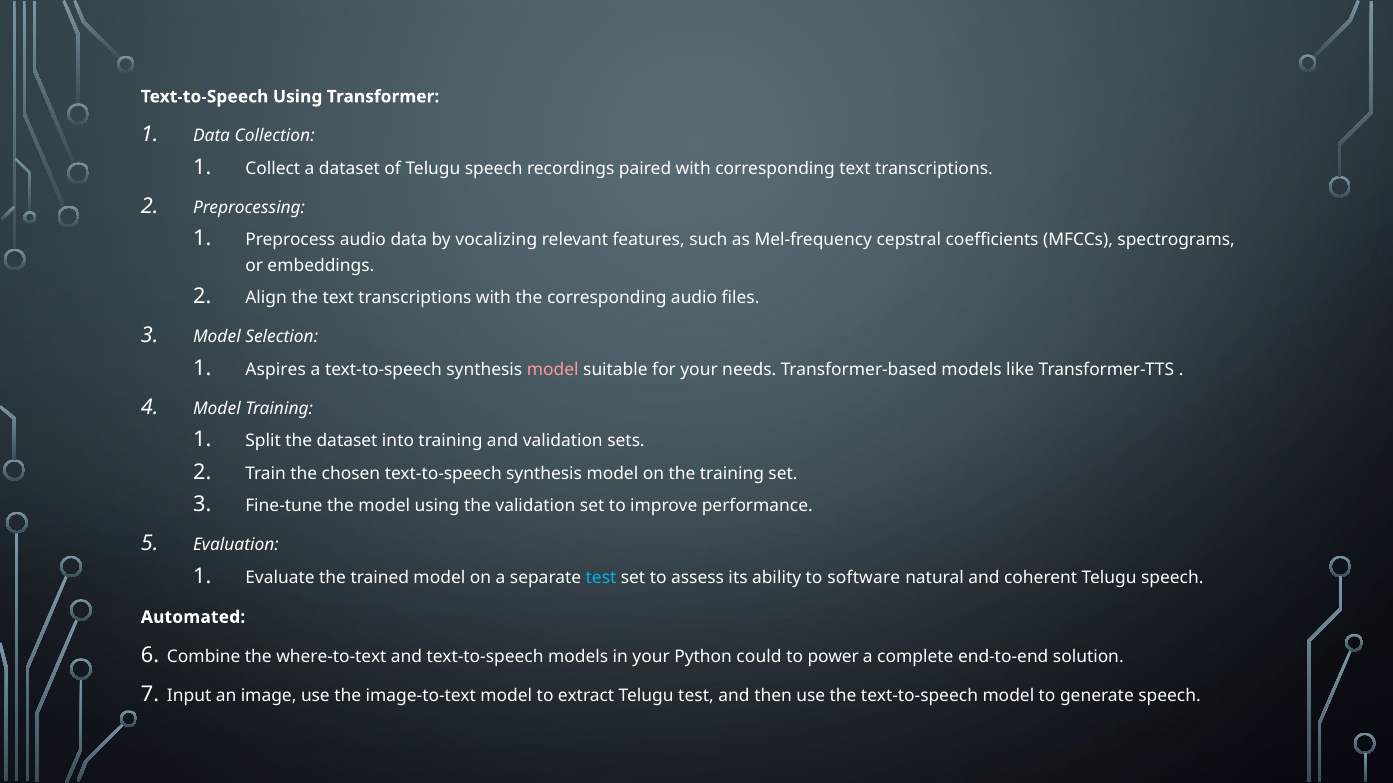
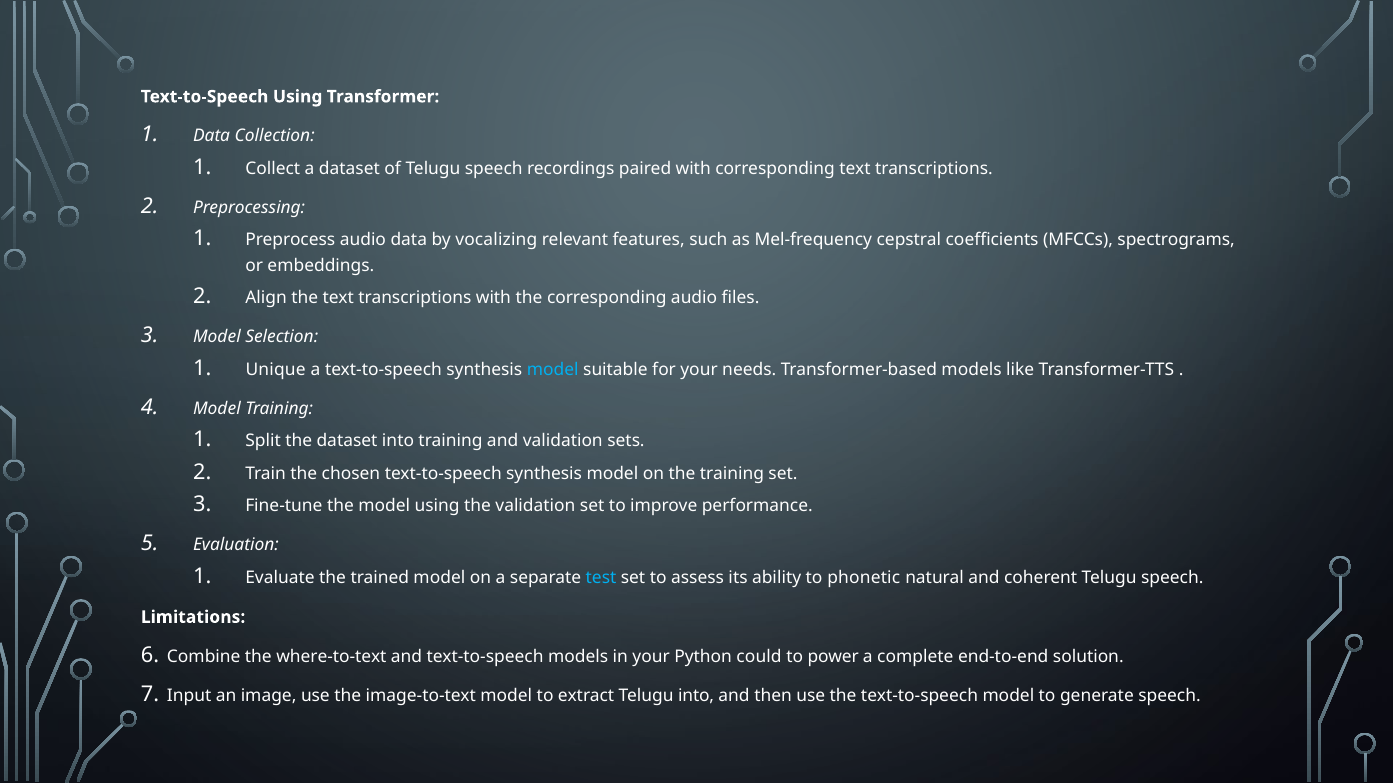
Aspires: Aspires -> Unique (276, 370)
model colour: pink -> light blue (553, 370)
software: software -> phonetic (864, 578)
Automated: Automated -> Limitations (193, 617)
Telugu test: test -> into (696, 697)
